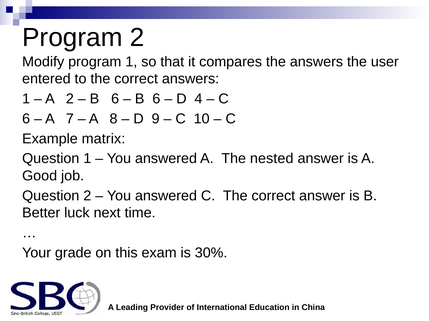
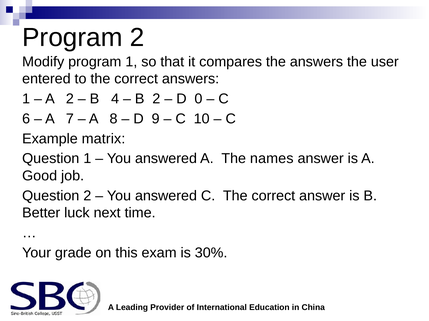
6: 6 -> 4 (115, 99)
6: 6 -> 2 (156, 99)
4: 4 -> 0 (198, 99)
nested: nested -> names (272, 159)
